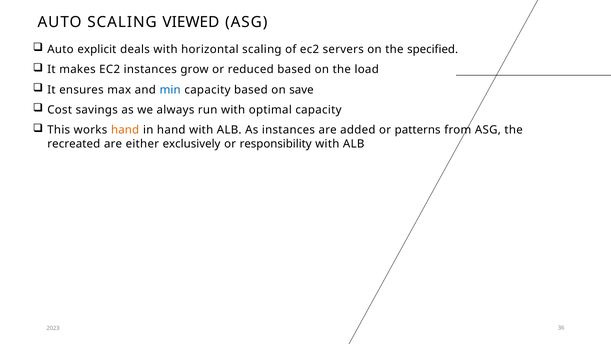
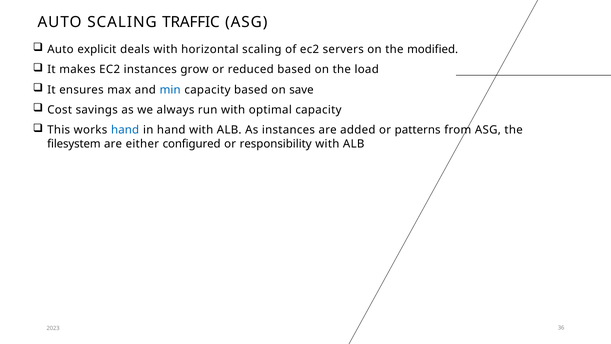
VIEWED: VIEWED -> TRAFFIC (191, 22)
specified: specified -> modified (433, 50)
hand colour: orange -> blue (125, 130)
recreated: recreated -> filesystem (74, 144)
exclusively: exclusively -> configured (192, 144)
